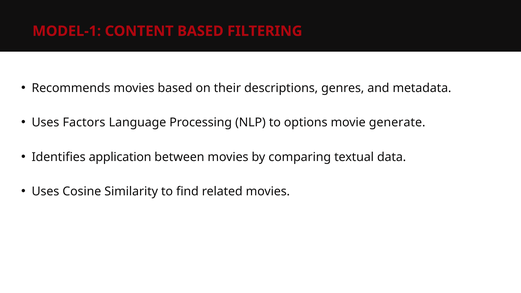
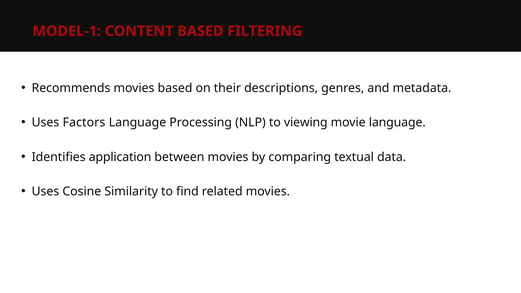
options: options -> viewing (306, 123)
movie generate: generate -> language (397, 123)
